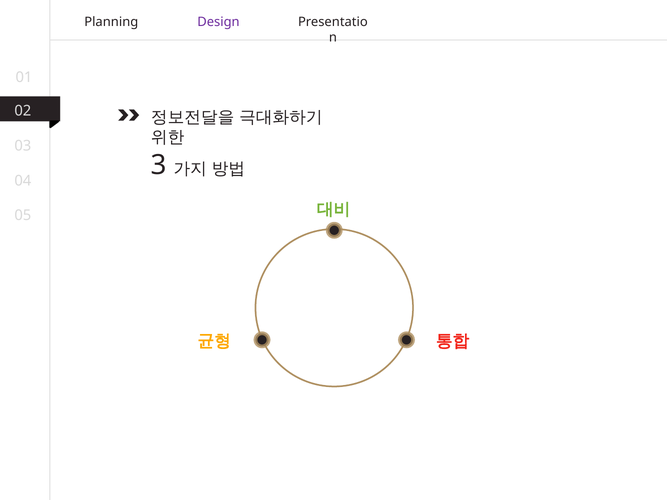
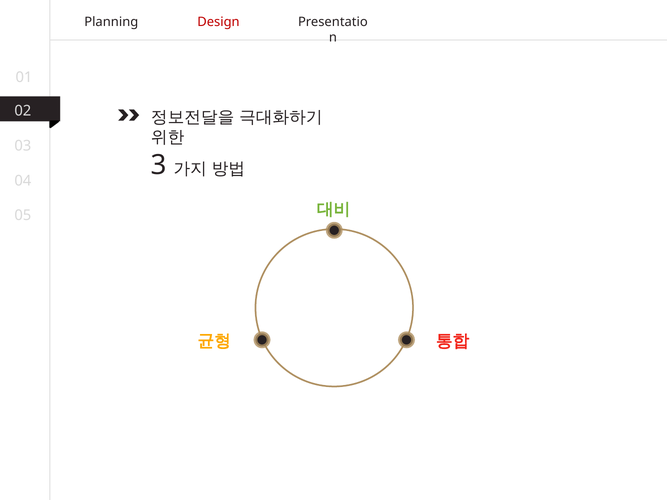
Design colour: purple -> red (218, 22)
